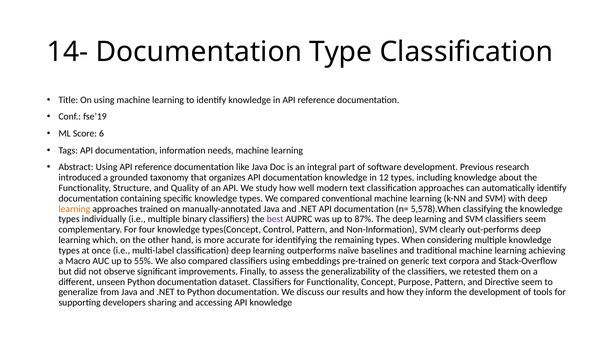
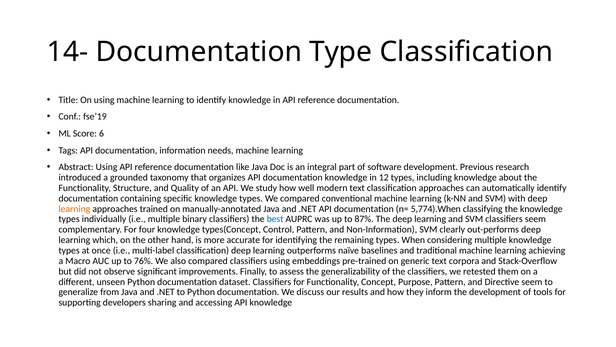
5,578).When: 5,578).When -> 5,774).When (436, 209)
best colour: purple -> blue (275, 219)
55%: 55% -> 76% (144, 261)
